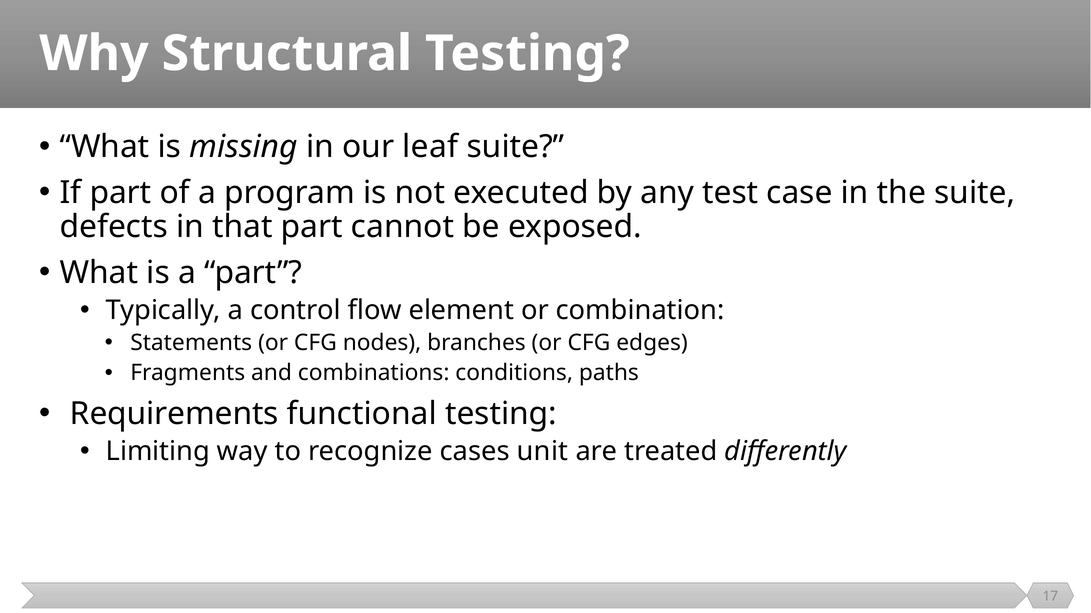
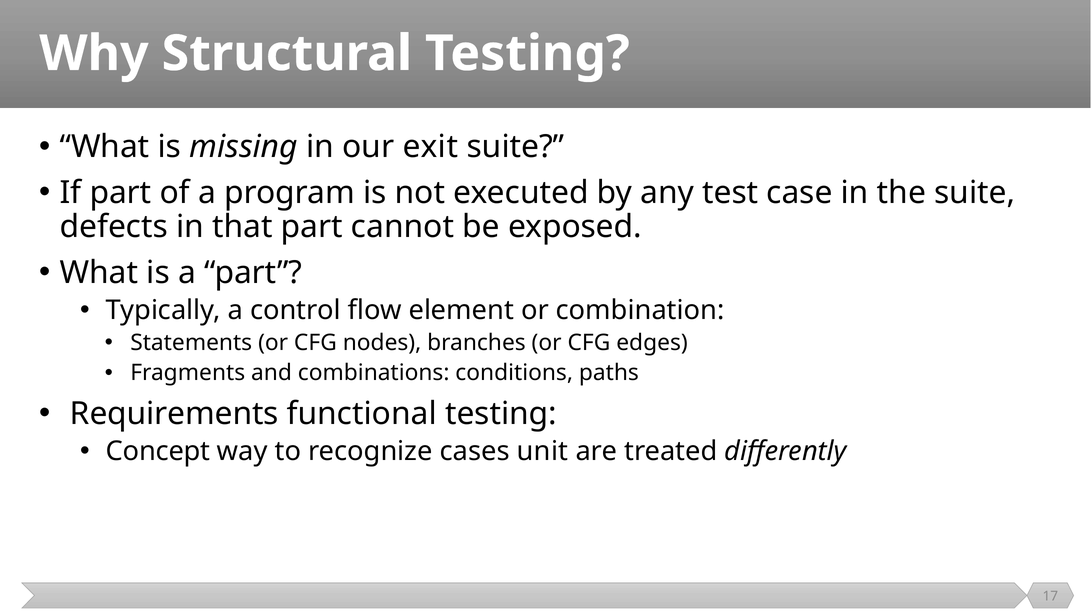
leaf: leaf -> exit (430, 147)
Limiting: Limiting -> Concept (158, 452)
